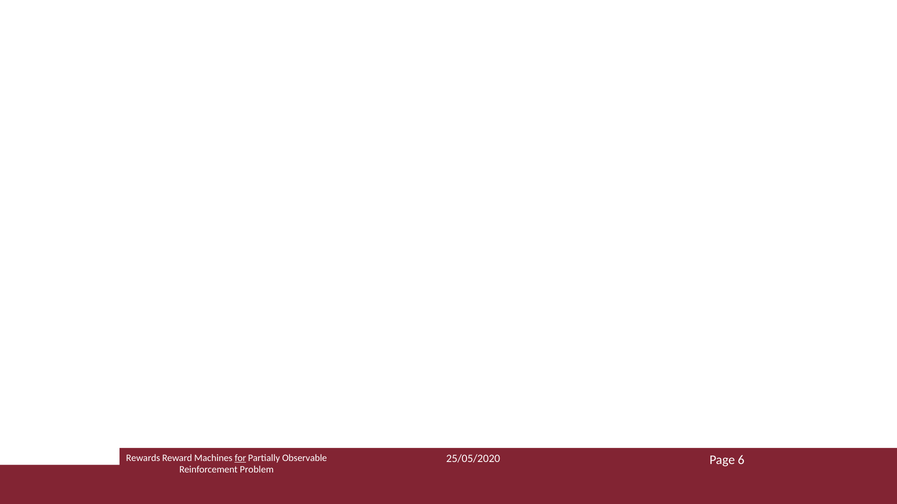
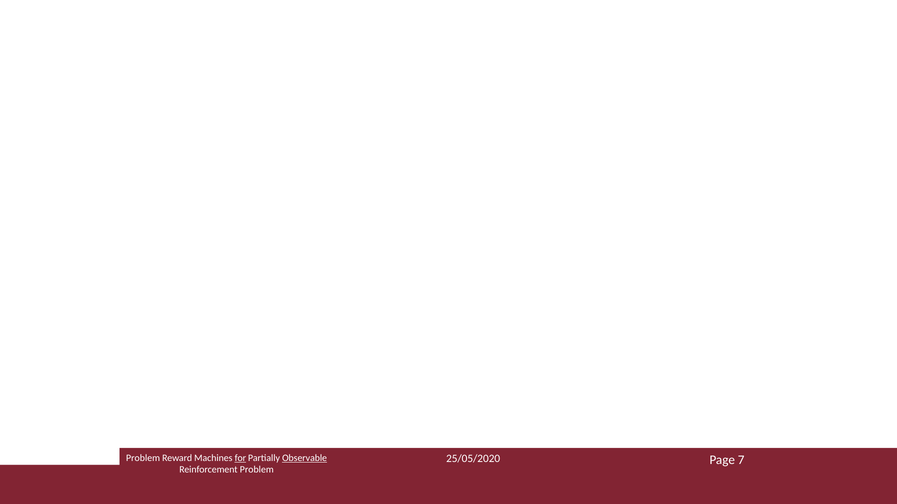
Rewards: Rewards -> Problem (143, 458)
Observable underline: none -> present (305, 458)
6: 6 -> 7 (741, 461)
